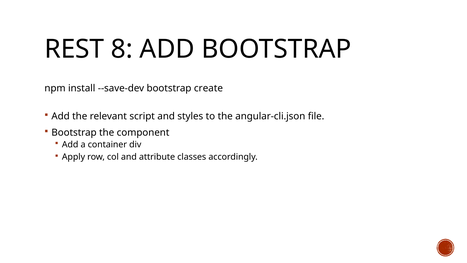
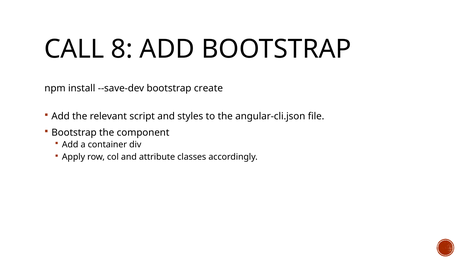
REST: REST -> CALL (74, 49)
